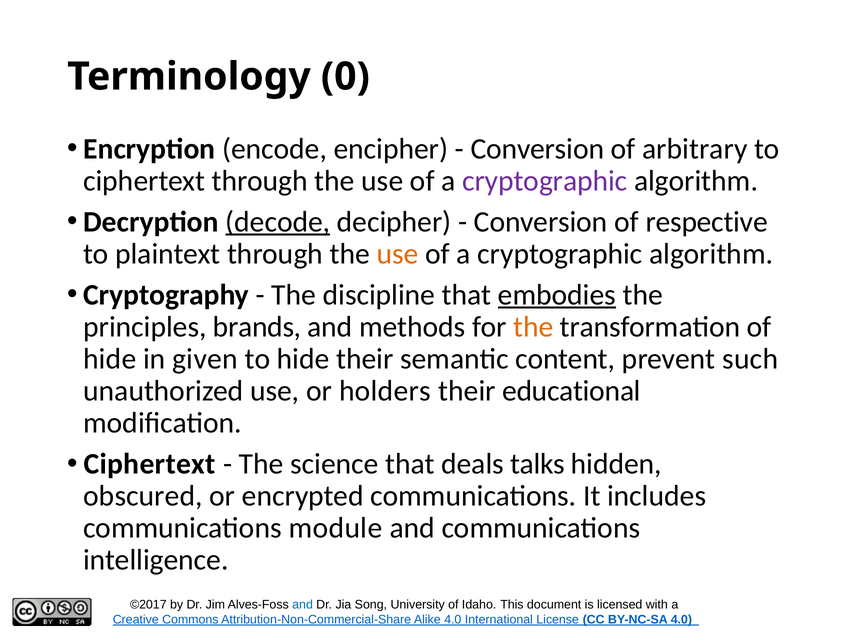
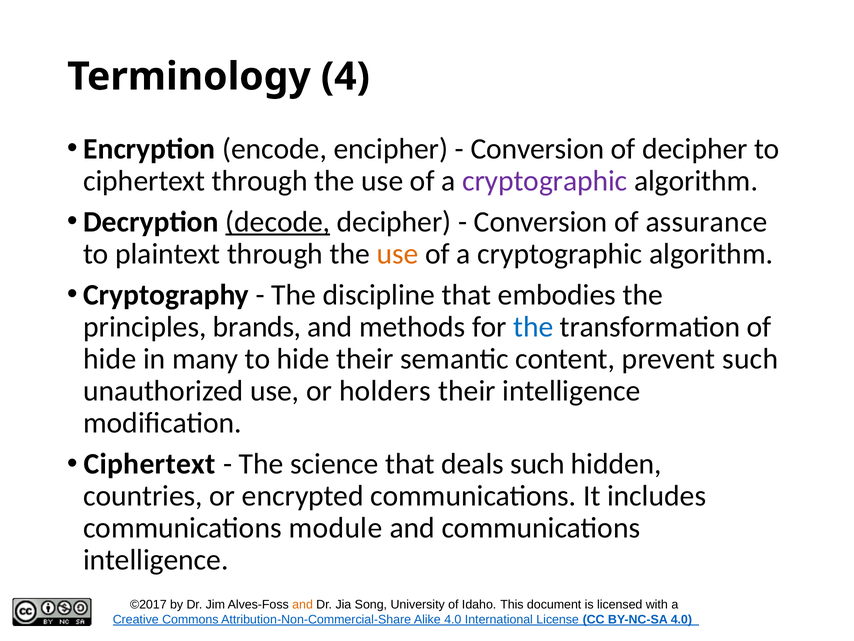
0: 0 -> 4 (345, 77)
of arbitrary: arbitrary -> decipher (695, 149)
respective: respective -> assurance (706, 222)
embodies underline: present -> none (557, 295)
the colour: orange -> blue (533, 327)
given: given -> many (205, 359)
their educational: educational -> intelligence (571, 391)
deals talks: talks -> such (538, 464)
obscured: obscured -> countries (143, 496)
and colour: blue -> orange (303, 604)
